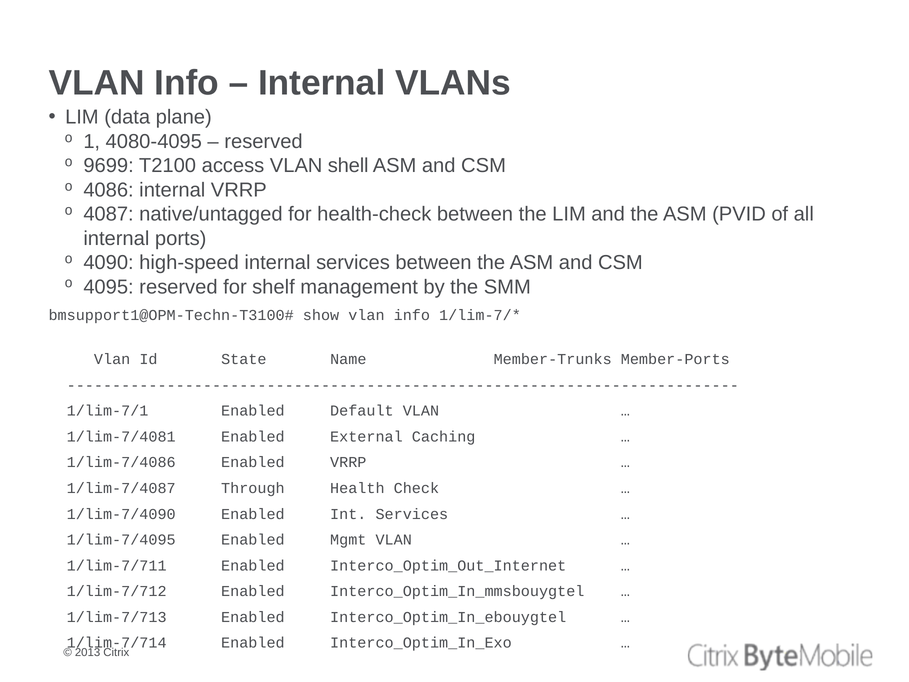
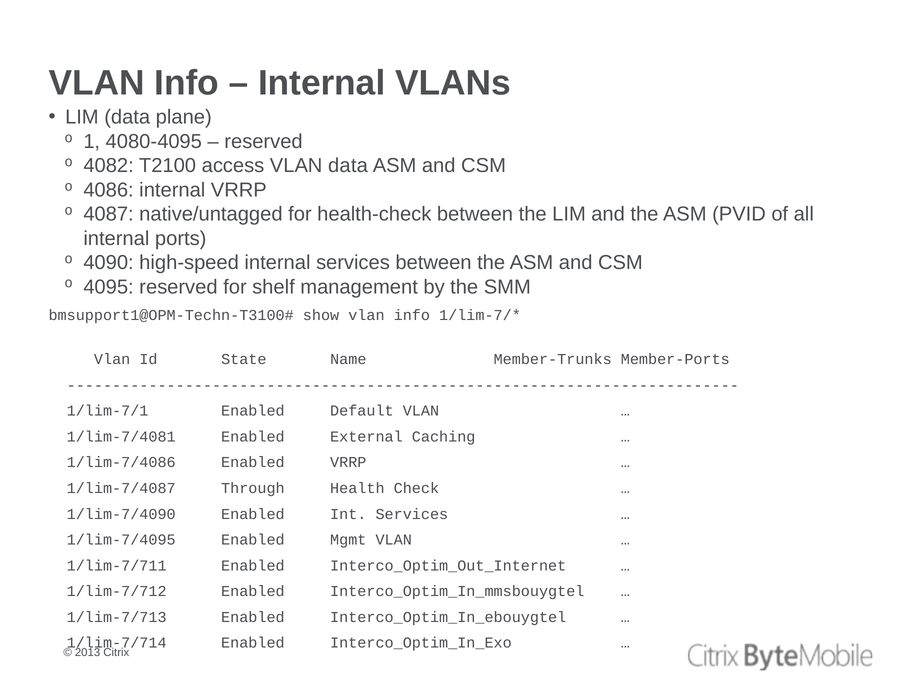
9699: 9699 -> 4082 (109, 166)
VLAN shell: shell -> data (348, 166)
